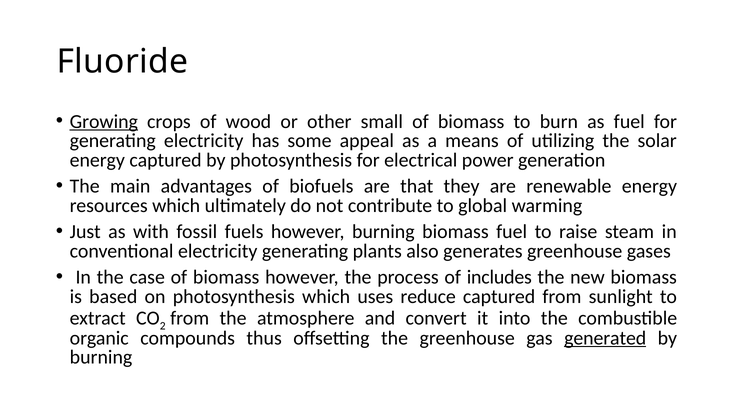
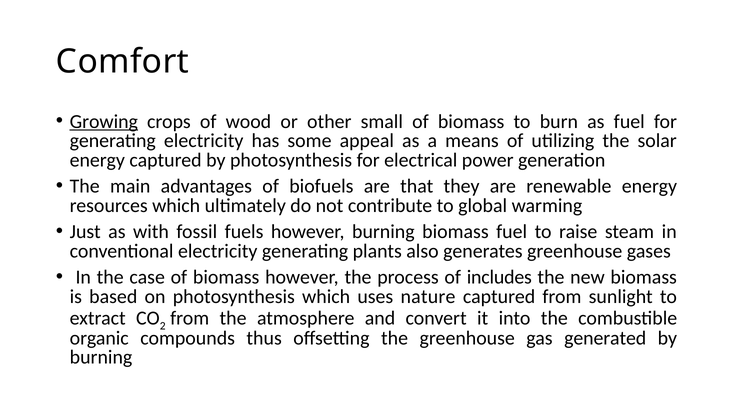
Fluoride: Fluoride -> Comfort (122, 62)
reduce: reduce -> nature (428, 297)
generated underline: present -> none (605, 338)
